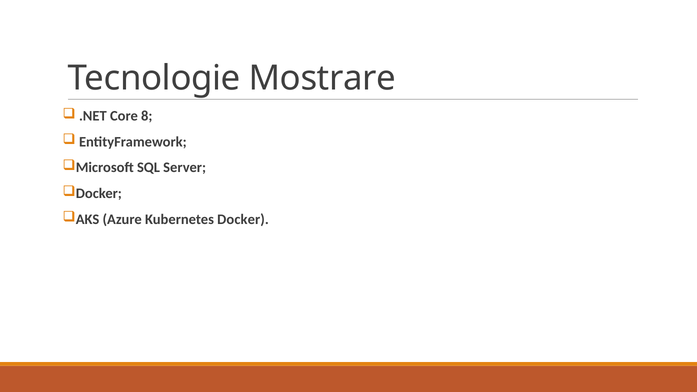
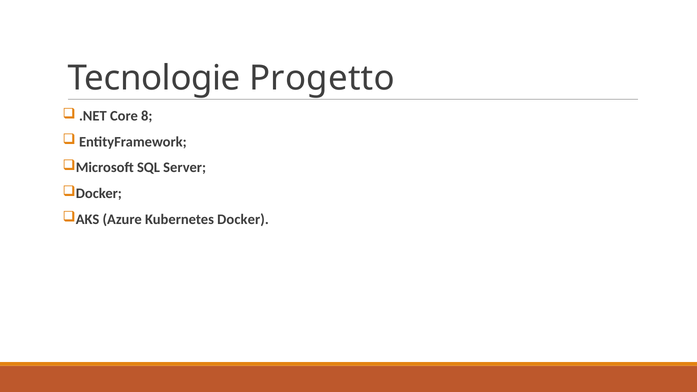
Mostrare: Mostrare -> Progetto (322, 78)
